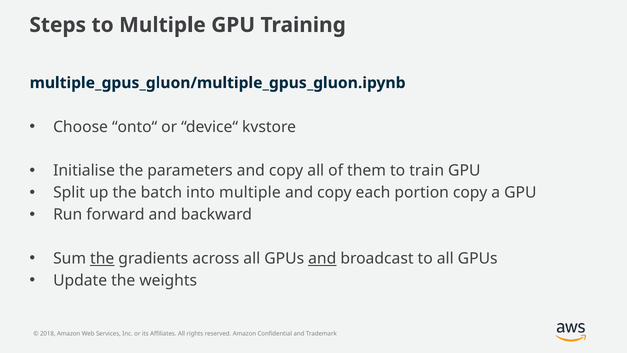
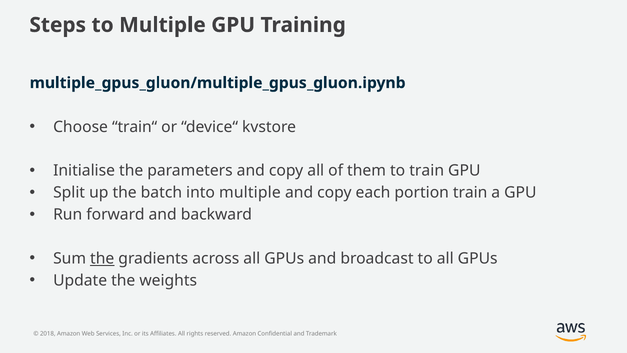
onto“: onto“ -> train“ (135, 127)
portion copy: copy -> train (470, 193)
and underline: present -> none (322, 258)
